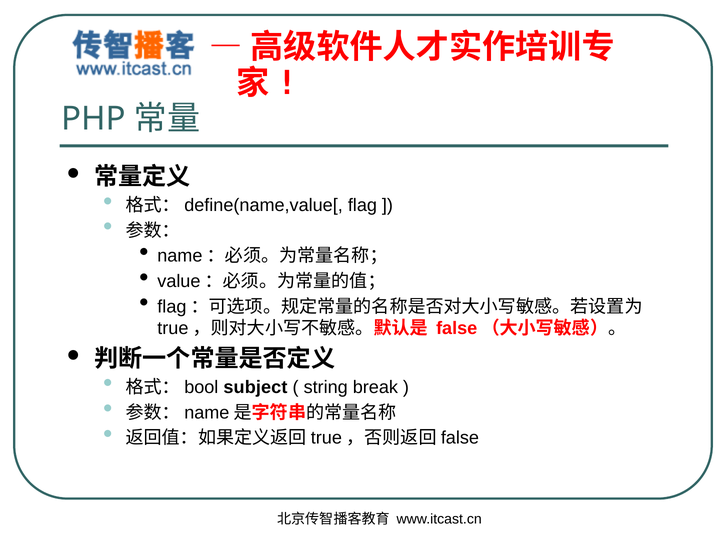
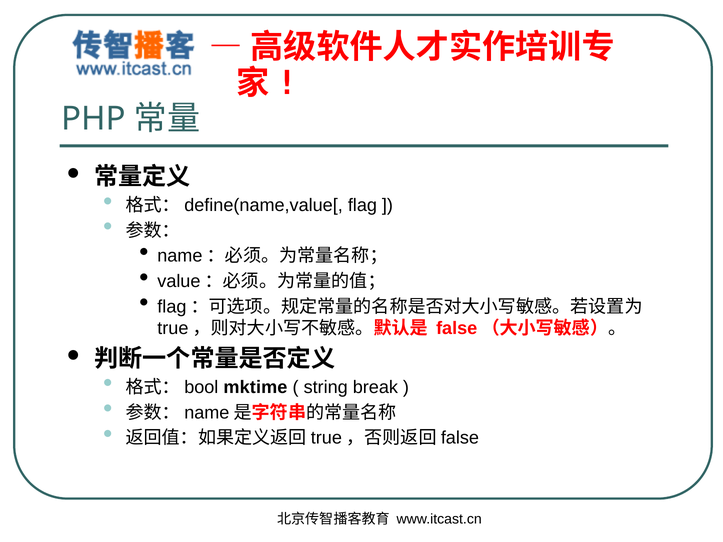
subject: subject -> mktime (255, 387)
